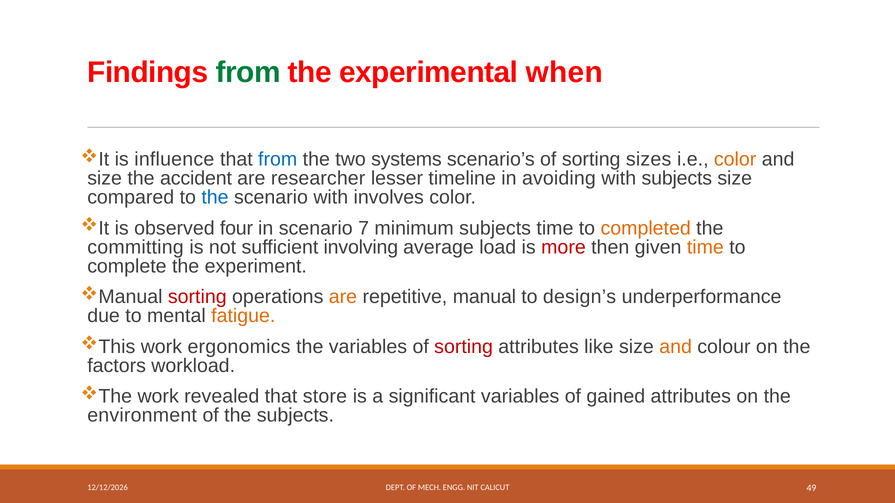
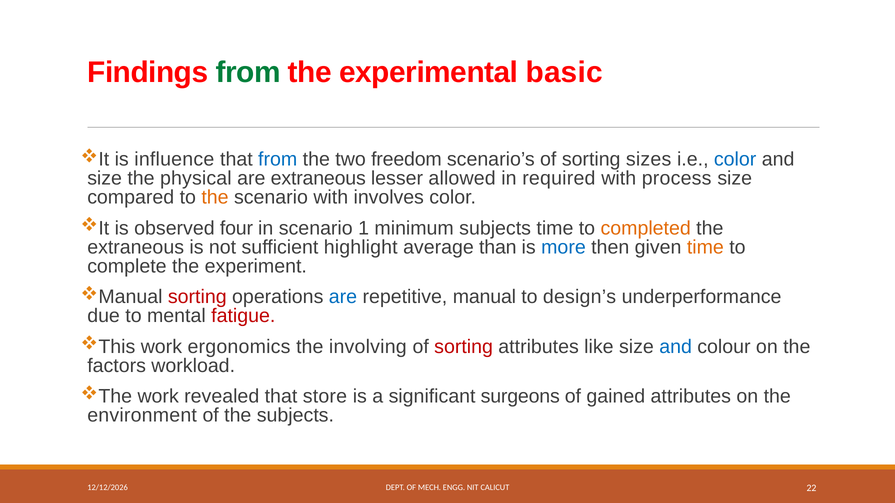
when: when -> basic (564, 72)
systems: systems -> freedom (406, 160)
color colour: orange -> blue (735, 160)
accident: accident -> physical (196, 179)
are researcher: researcher -> extraneous (318, 179)
timeline: timeline -> allowed (462, 179)
avoiding: avoiding -> required (559, 179)
with subjects: subjects -> process (677, 179)
the colour: blue -> orange (215, 198)
7: 7 -> 1 (364, 228)
committing: committing -> extraneous (136, 247)
involving: involving -> highlight (361, 247)
load: load -> than (498, 247)
more colour: red -> blue (563, 247)
are colour: orange -> blue (343, 297)
fatigue colour: orange -> red (243, 316)
the variables: variables -> involving (368, 347)
and colour: orange -> blue (676, 347)
significant variables: variables -> surgeons (520, 397)
49: 49 -> 22 (811, 488)
